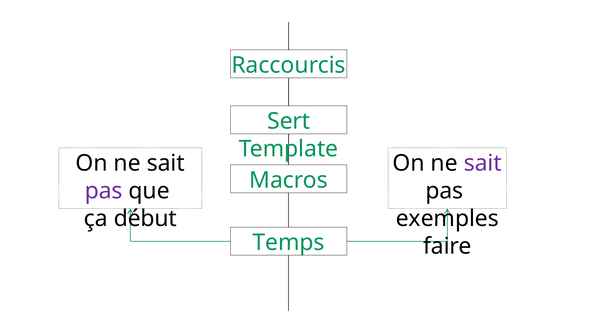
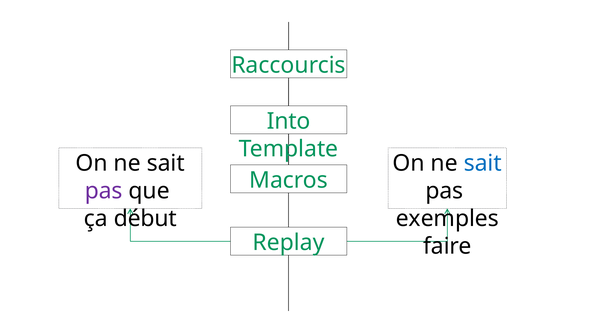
Sert: Sert -> Into (289, 121)
sait colour: purple -> blue (483, 163)
Temps: Temps -> Replay (288, 242)
